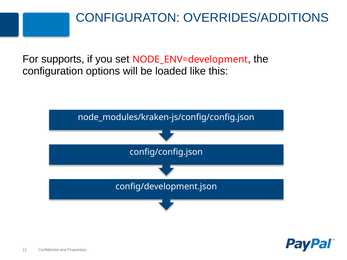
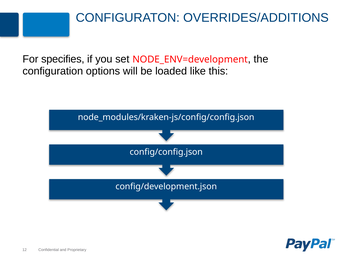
supports: supports -> specifies (63, 59)
